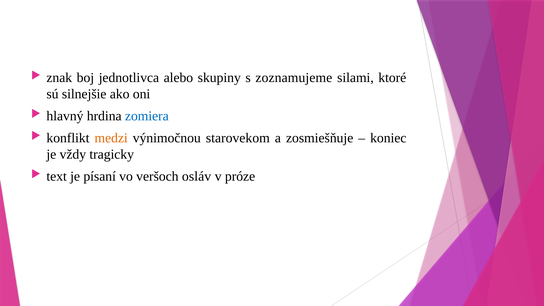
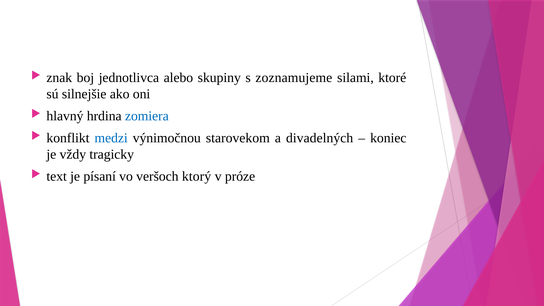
medzi colour: orange -> blue (111, 138)
zosmiešňuje: zosmiešňuje -> divadelných (320, 138)
osláv: osláv -> ktorý (197, 176)
